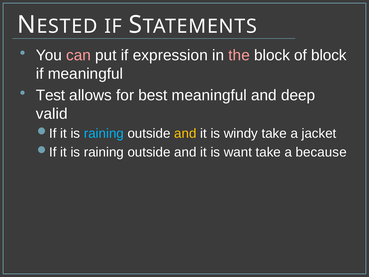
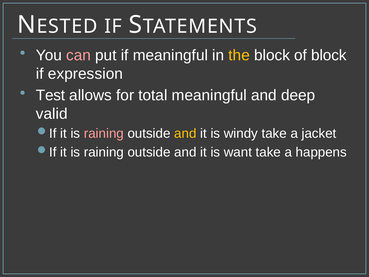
if expression: expression -> meaningful (170, 55)
the colour: pink -> yellow (239, 55)
if meaningful: meaningful -> expression (85, 74)
best: best -> total (153, 95)
raining colour: light blue -> pink (104, 133)
because: because -> happens (321, 152)
